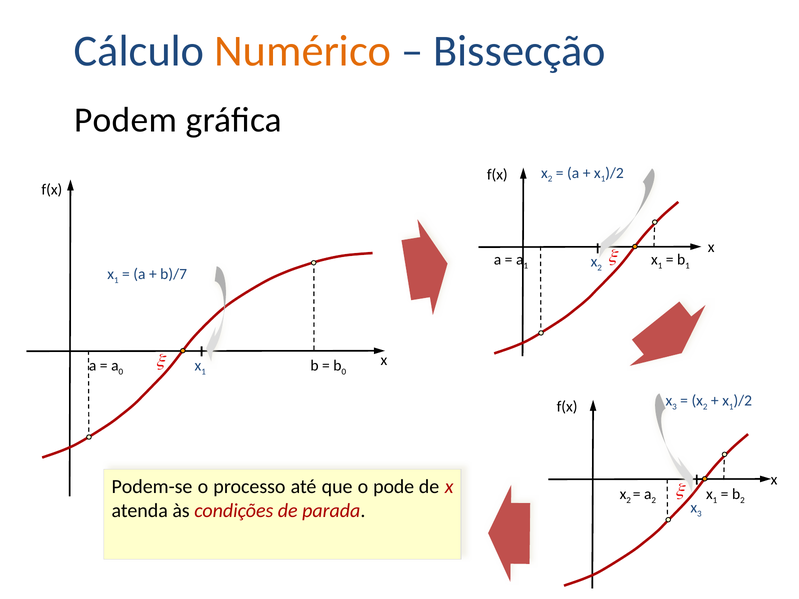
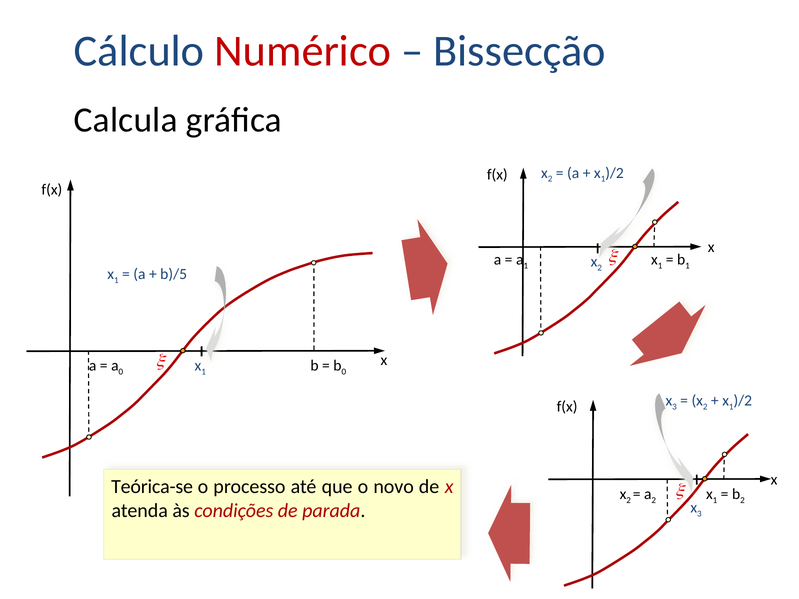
Numérico colour: orange -> red (303, 51)
Podem: Podem -> Calcula (126, 120)
b)/7: b)/7 -> b)/5 (174, 274)
Podem-se: Podem-se -> Teórica-se (152, 487)
pode: pode -> novo (394, 487)
